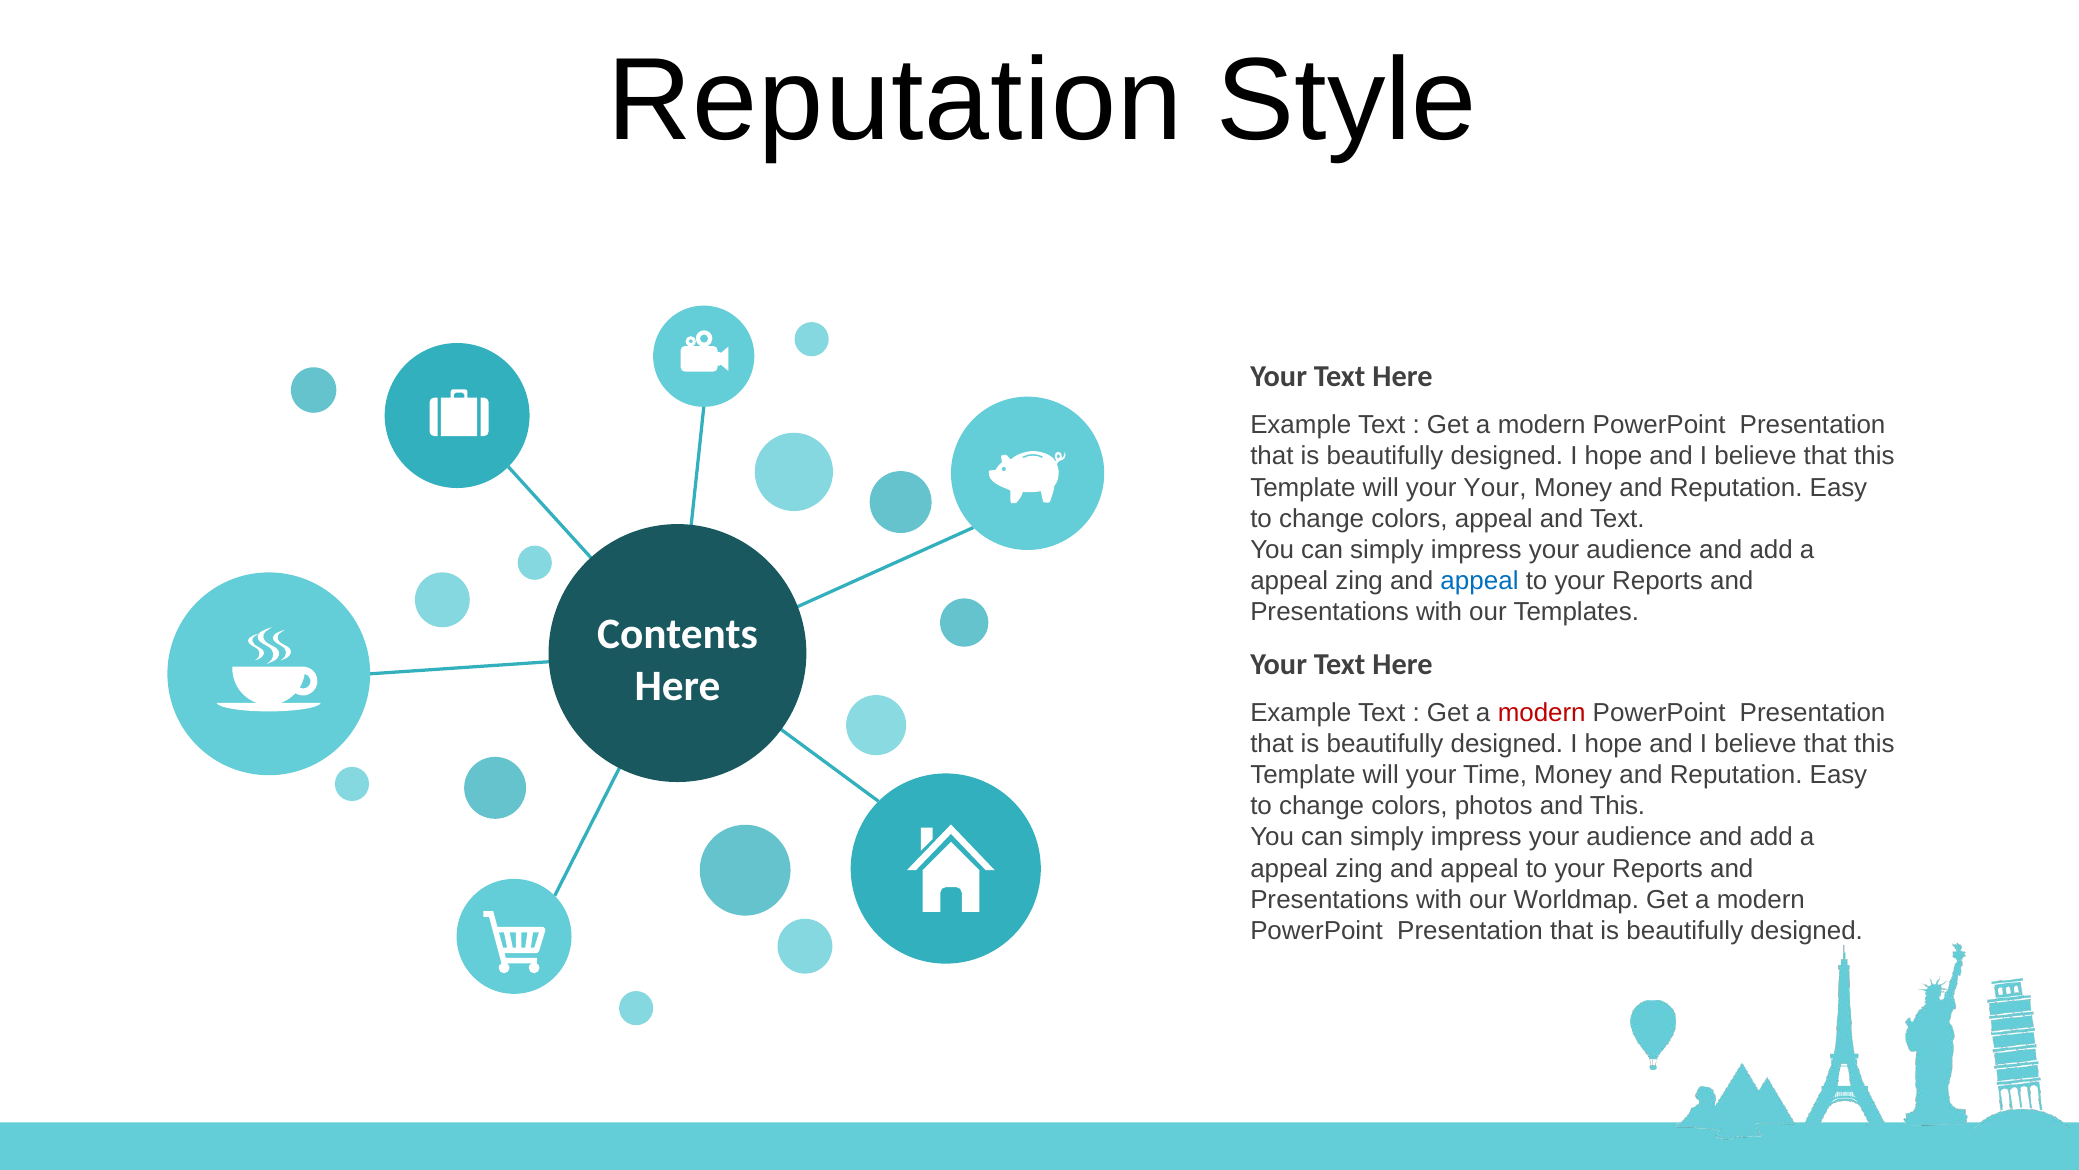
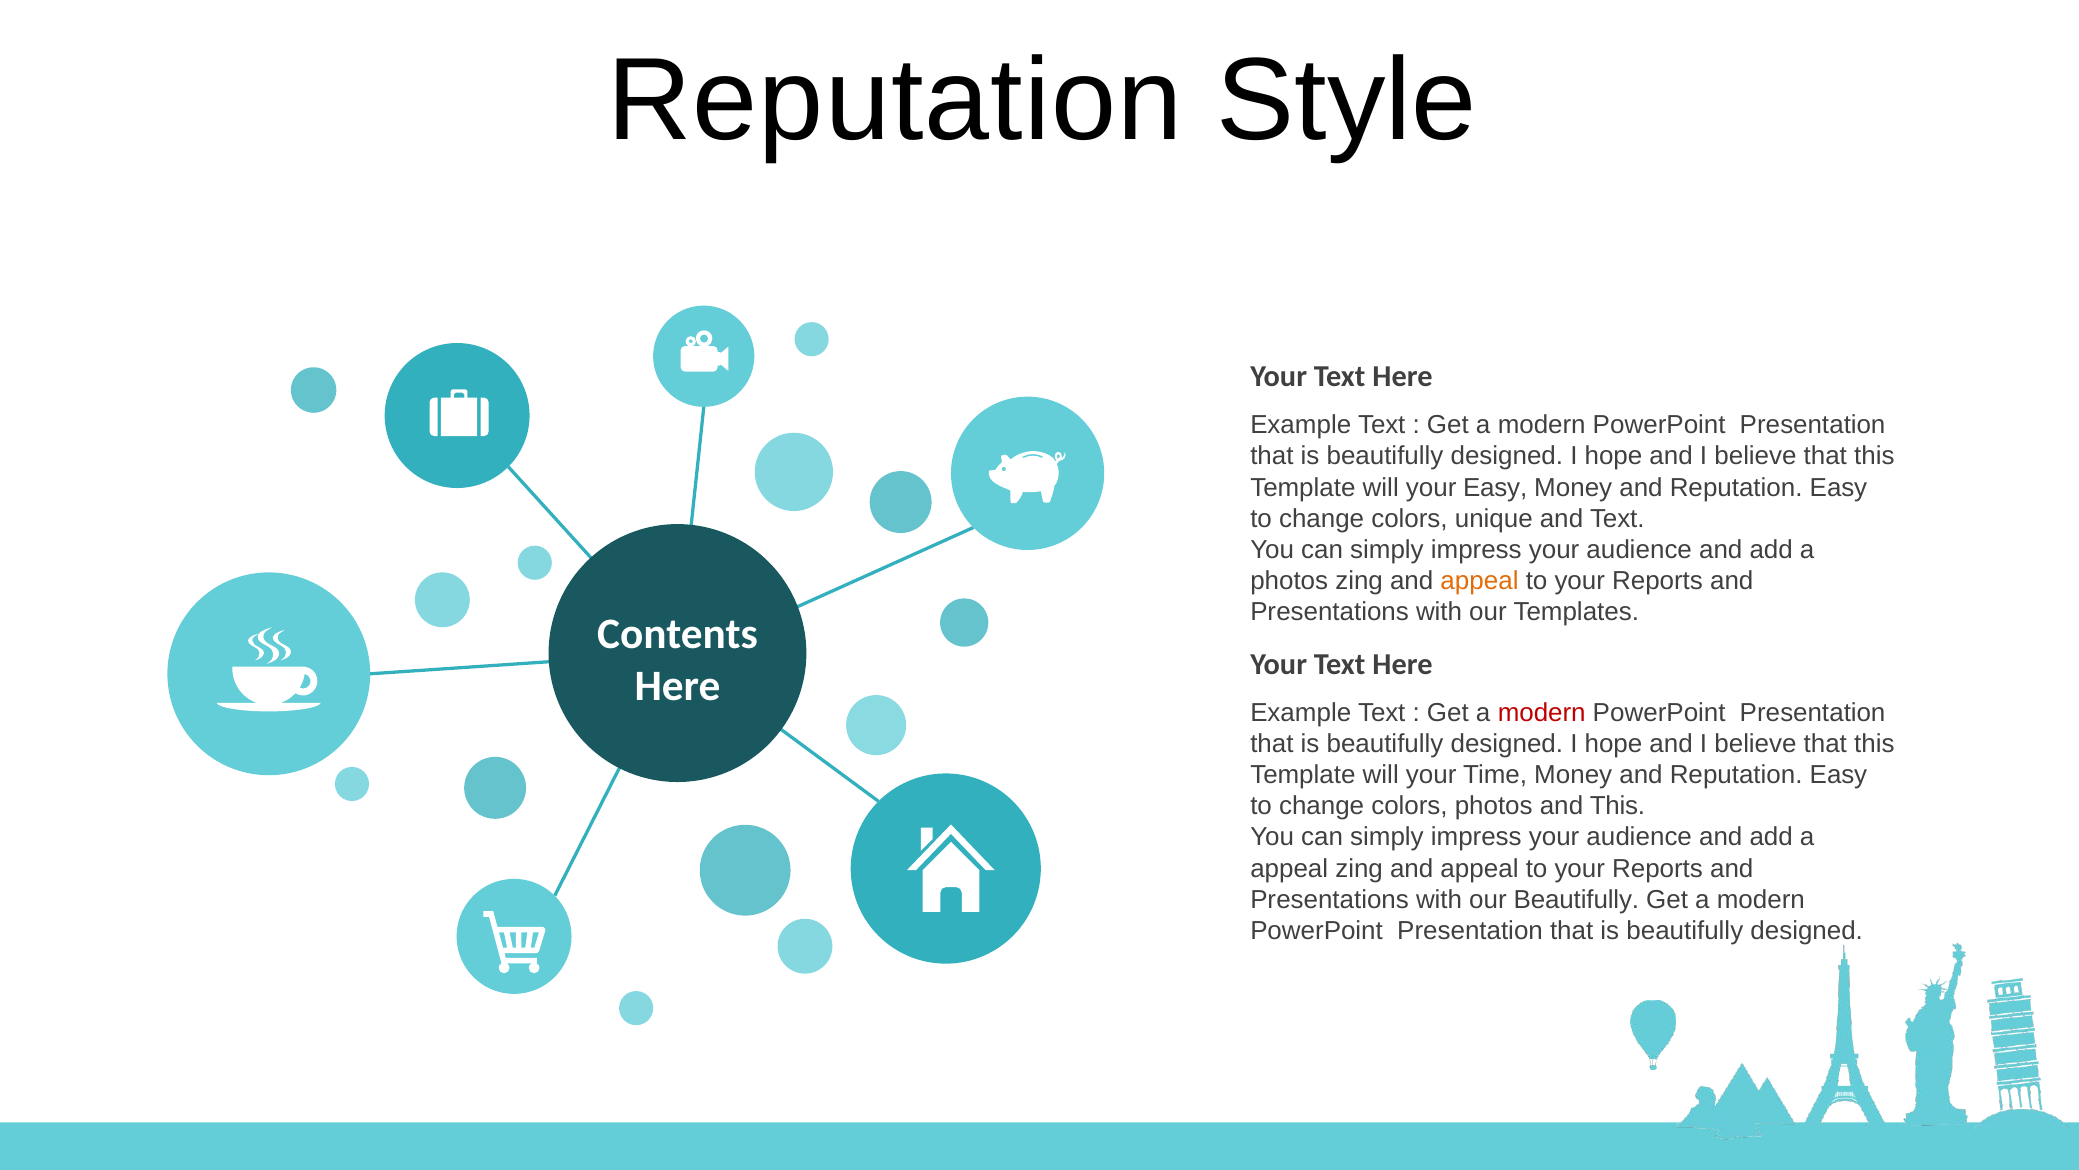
your Your: Your -> Easy (1495, 487)
colors appeal: appeal -> unique (1494, 518)
appeal: appeal -> photos (1289, 581)
appeal colour: blue -> orange (1479, 581)
our Worldmap: Worldmap -> Beautifully (1576, 899)
